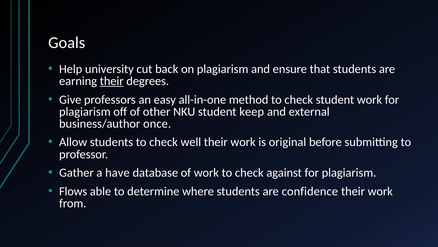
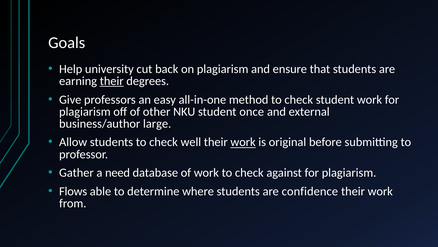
keep: keep -> once (252, 111)
once: once -> large (157, 123)
work underline: none -> present (243, 142)
have: have -> need (118, 172)
